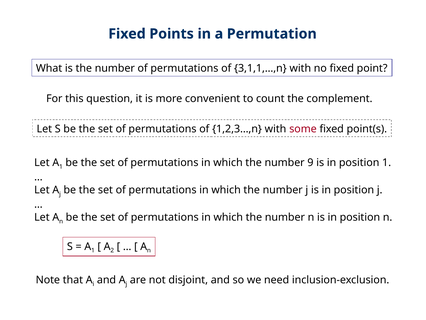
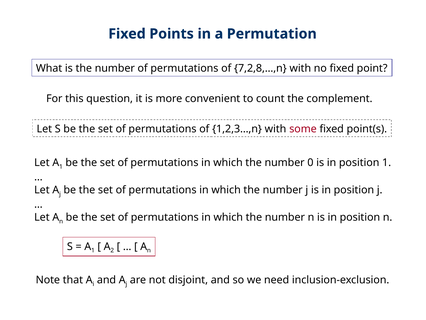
3,1,1,…,n: 3,1,1,…,n -> 7,2,8,…,n (260, 68)
9: 9 -> 0 (310, 162)
